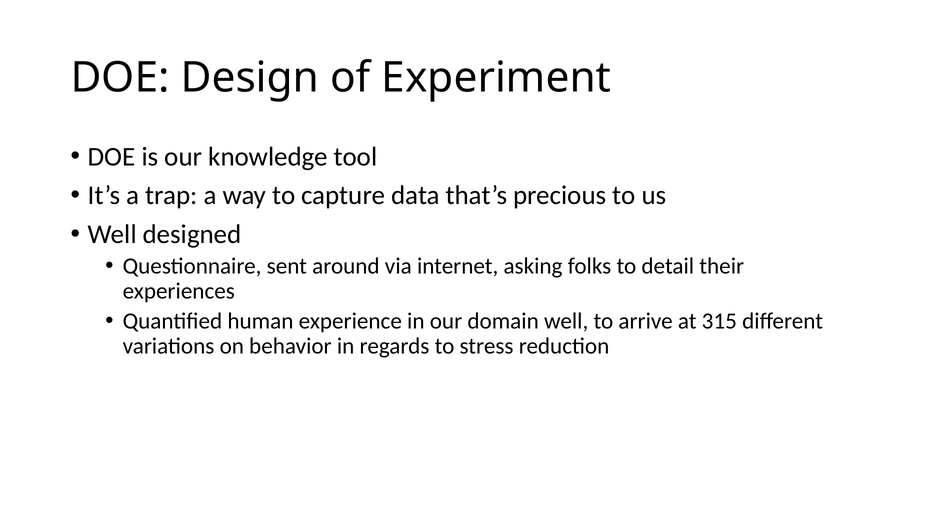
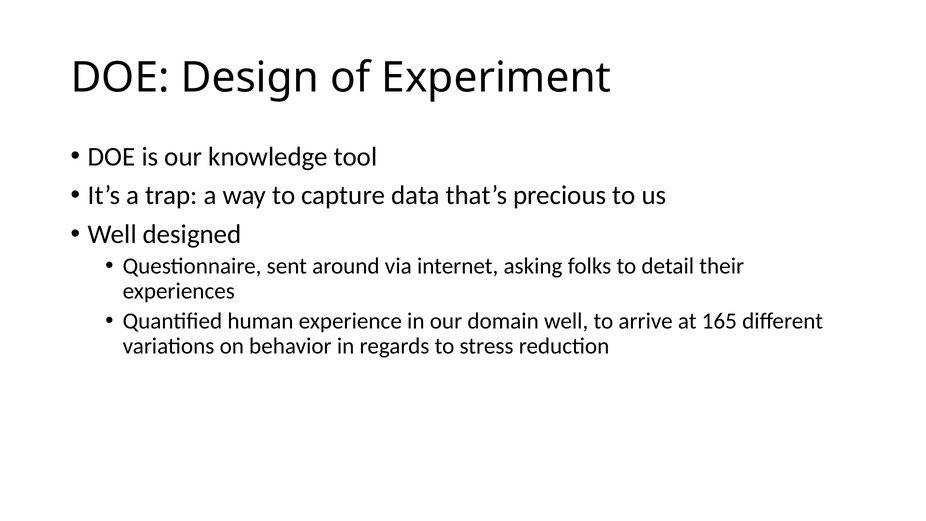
315: 315 -> 165 (719, 321)
